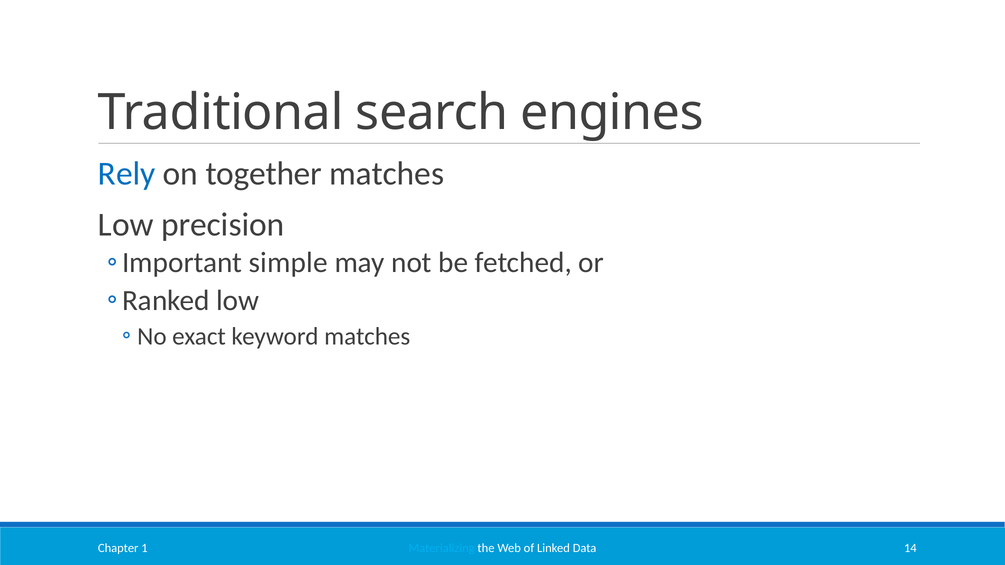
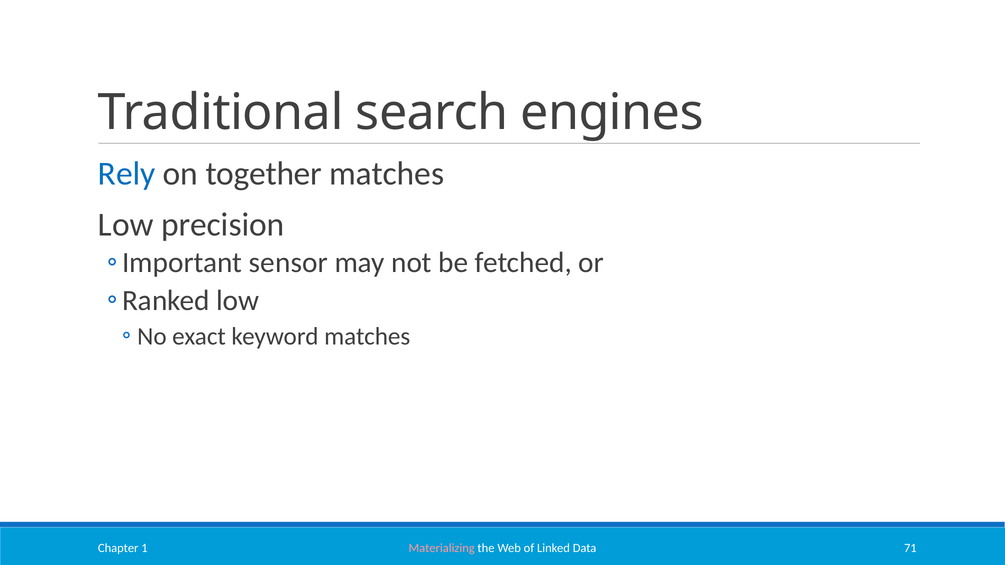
simple: simple -> sensor (288, 263)
Materializing colour: light blue -> pink (442, 548)
14: 14 -> 71 (910, 548)
